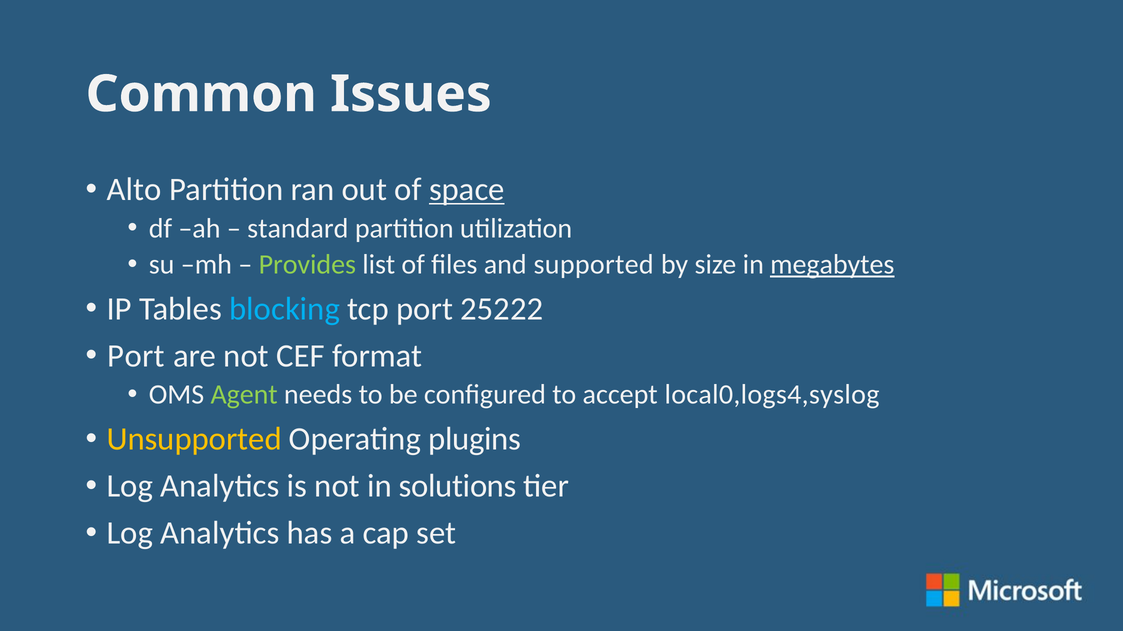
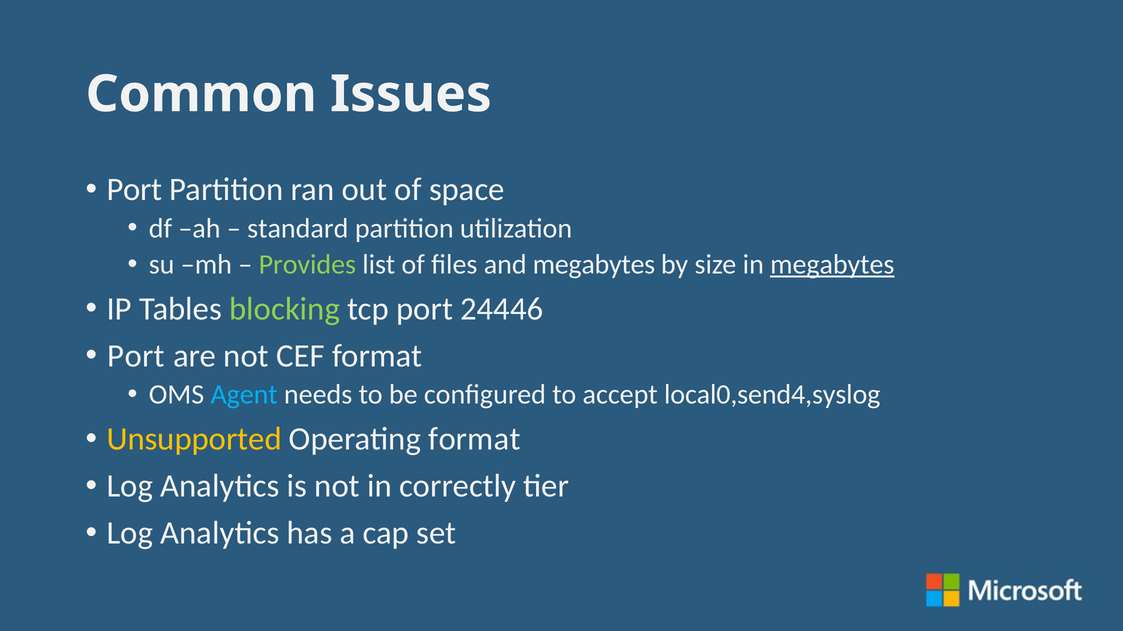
Alto: Alto -> Port (134, 190)
space underline: present -> none (467, 190)
and supported: supported -> megabytes (594, 265)
blocking colour: light blue -> light green (285, 309)
25222: 25222 -> 24446 (502, 309)
Agent colour: light green -> light blue (244, 395)
local0,logs4,syslog: local0,logs4,syslog -> local0,send4,syslog (772, 395)
Operating plugins: plugins -> format (474, 440)
solutions: solutions -> correctly (458, 487)
